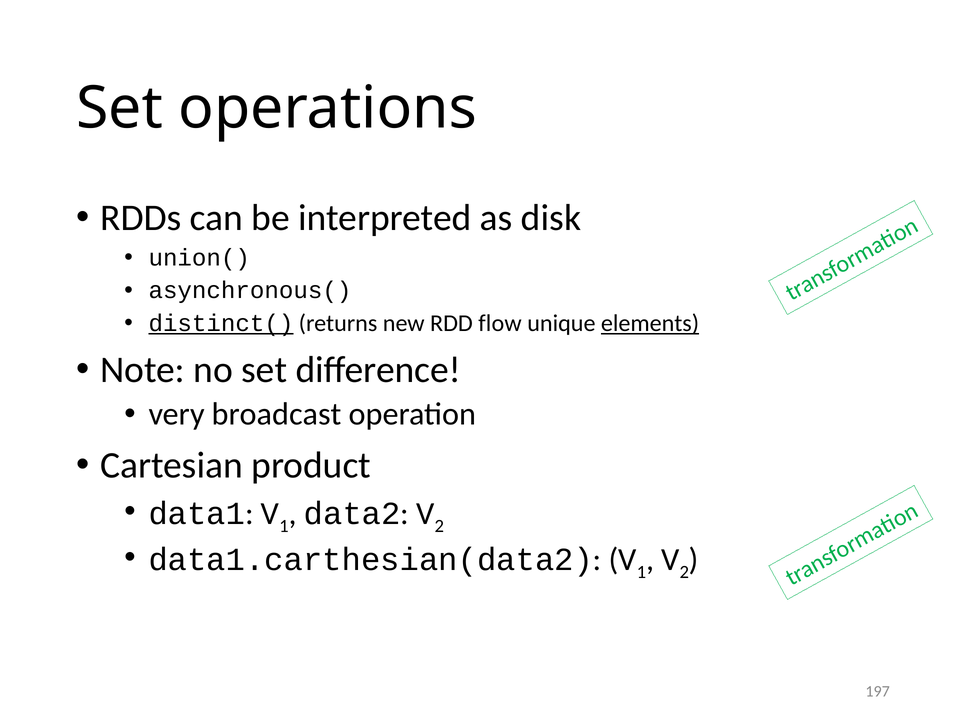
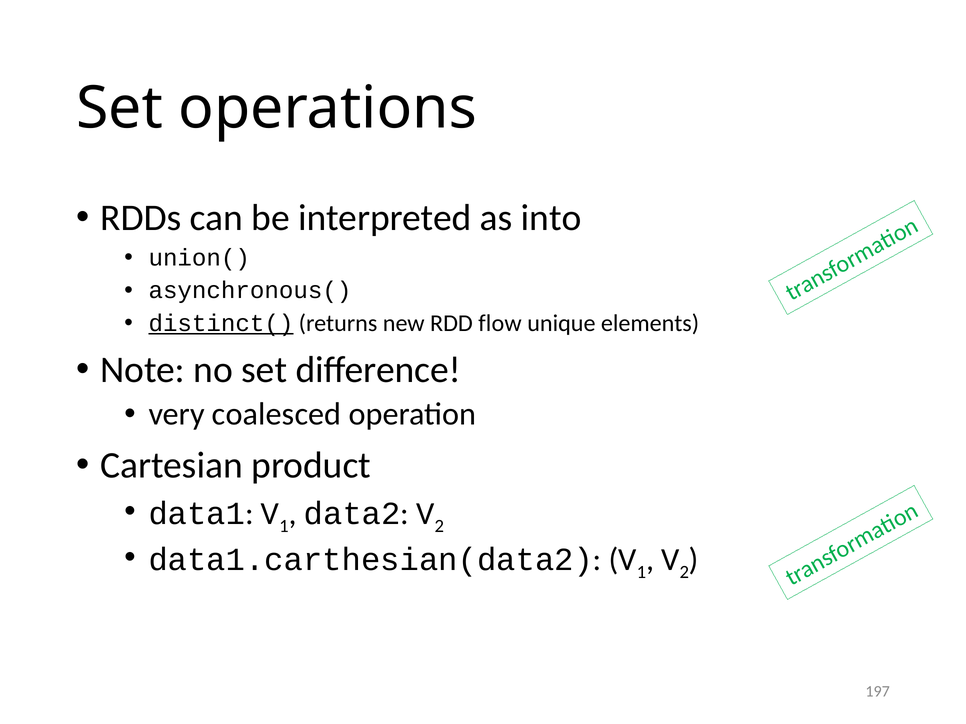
disk: disk -> into (551, 218)
elements underline: present -> none (650, 323)
broadcast: broadcast -> coalesced (277, 415)
